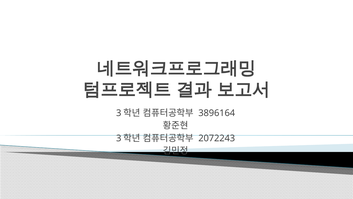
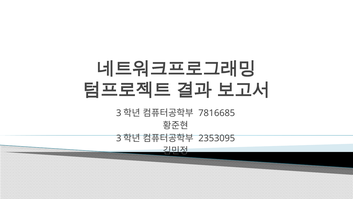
3896164: 3896164 -> 7816685 (217, 113)
2072243: 2072243 -> 2353095 (217, 138)
